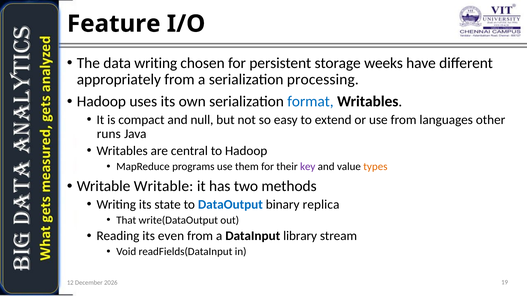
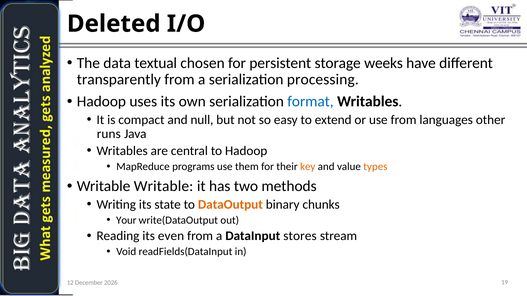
Feature: Feature -> Deleted (114, 24)
data writing: writing -> textual (156, 63)
appropriately: appropriately -> transparently (119, 80)
key colour: purple -> orange (308, 167)
DataOutput colour: blue -> orange (230, 205)
replica: replica -> chunks (321, 205)
That: That -> Your (126, 220)
library: library -> stores (300, 236)
